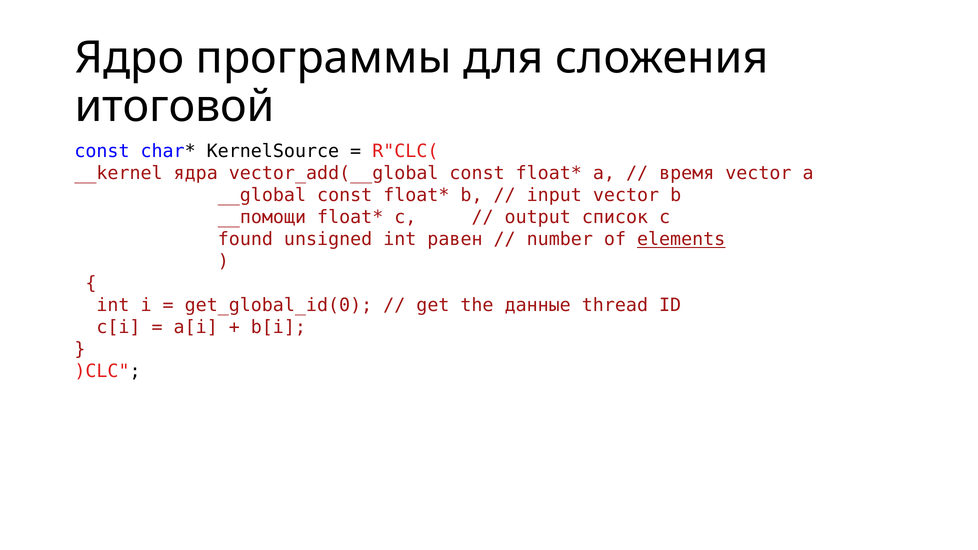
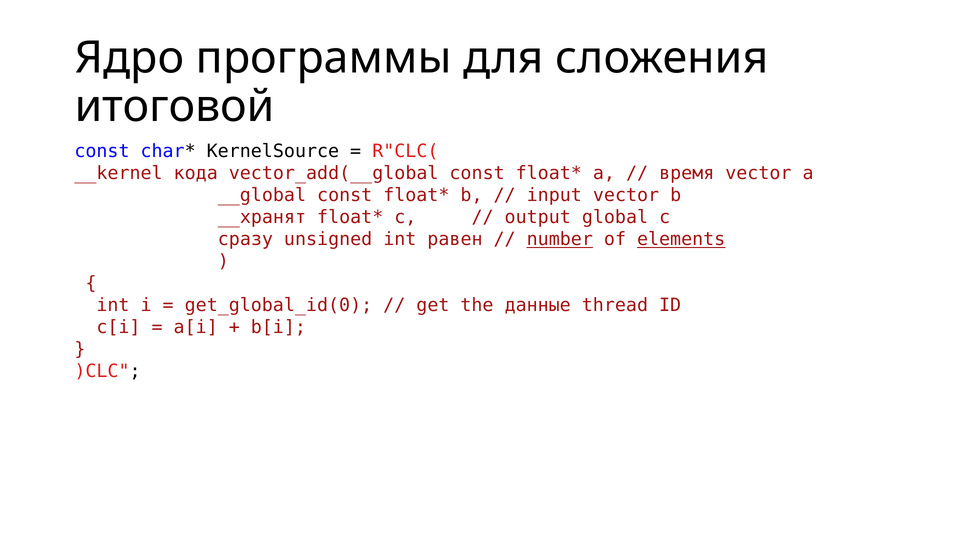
ядра: ядра -> кода (196, 173)
__помощи: __помощи -> __хранят (262, 217)
список: список -> global (615, 217)
found: found -> сразу (245, 239)
number underline: none -> present (560, 239)
